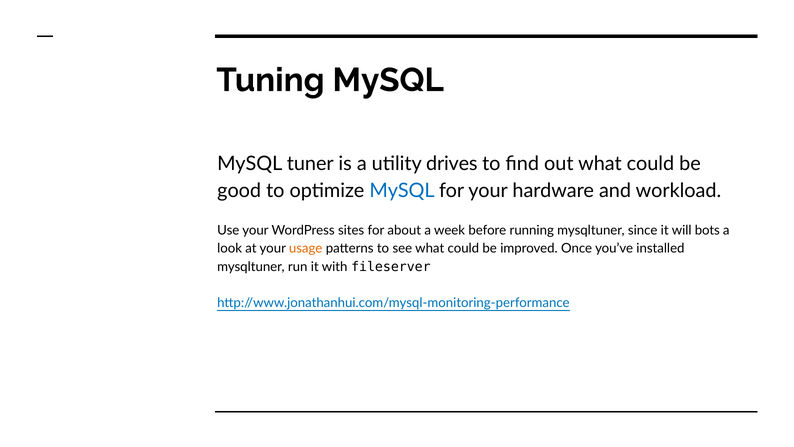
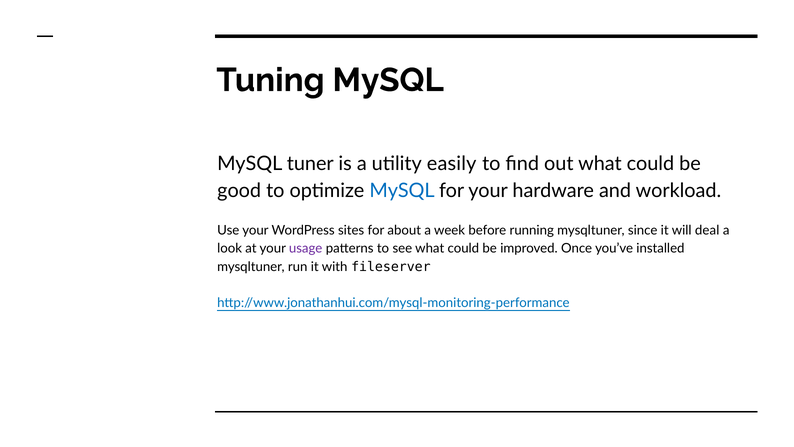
drives: drives -> easily (452, 163)
bots: bots -> deal (707, 230)
usage colour: orange -> purple (306, 248)
